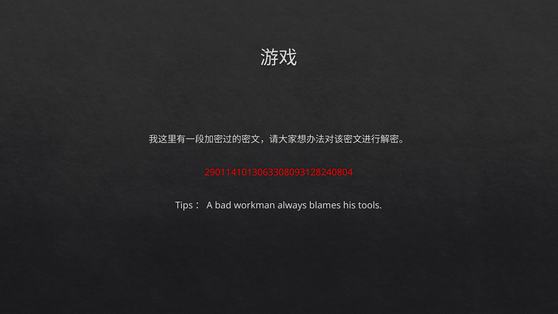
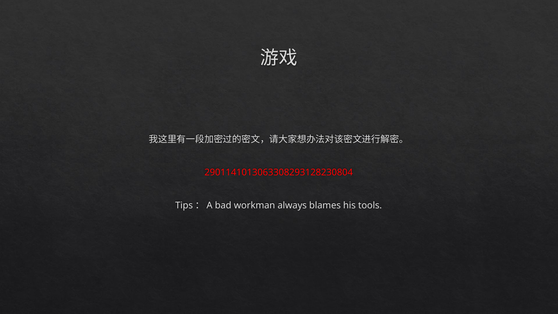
2901141013063308093128240804: 2901141013063308093128240804 -> 2901141013063308293128230804 (279, 172)
